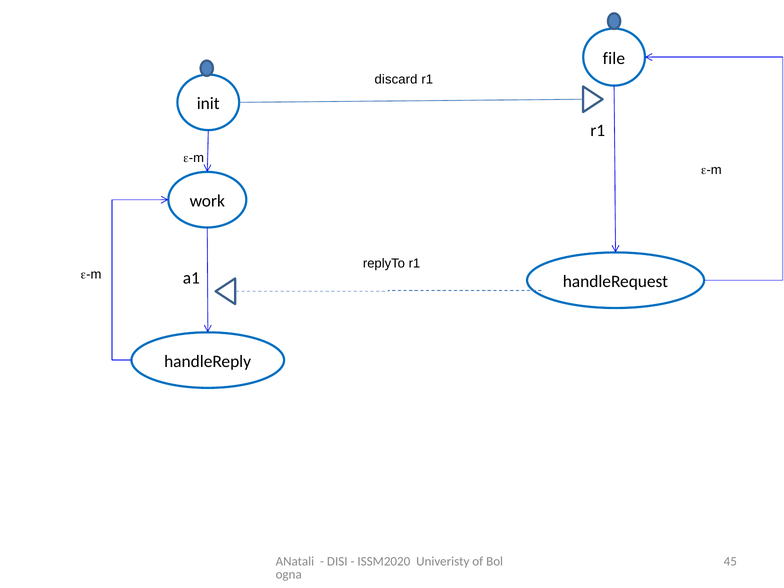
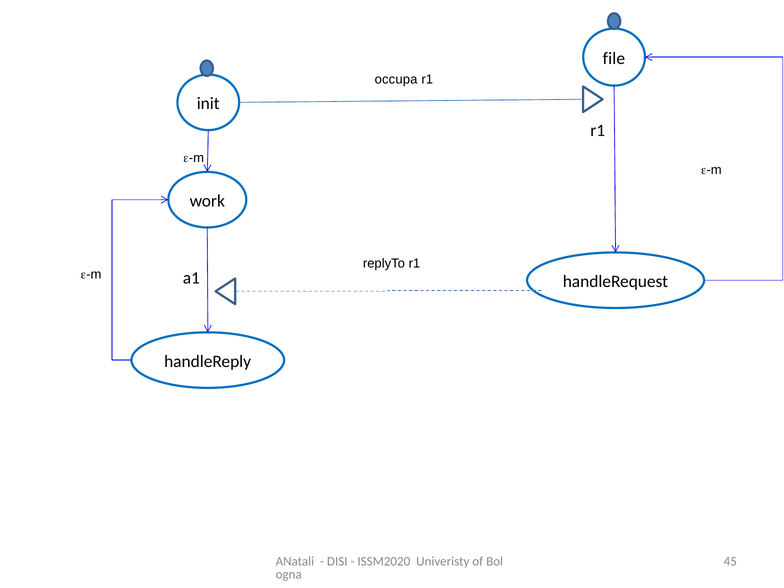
discard: discard -> occupa (396, 79)
